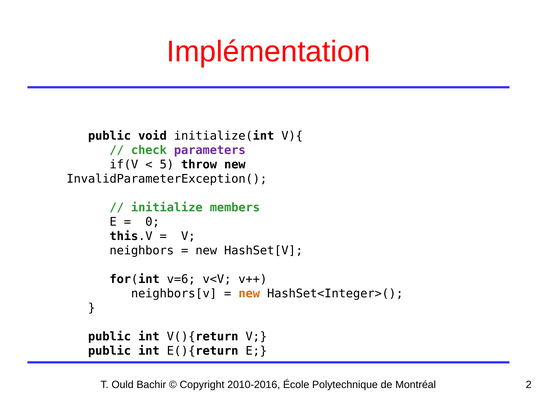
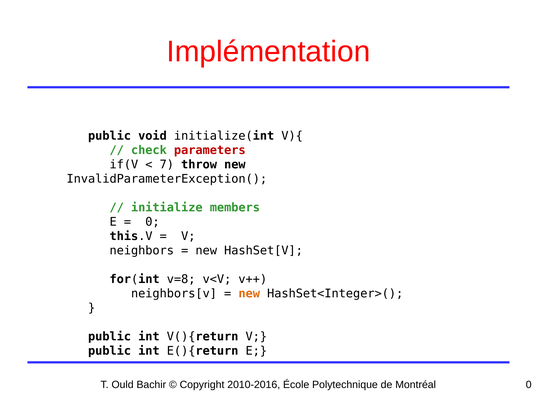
parameters colour: purple -> red (210, 150)
5: 5 -> 7 (167, 165)
v=6: v=6 -> v=8 (181, 279)
Montréal 2: 2 -> 0 (529, 384)
